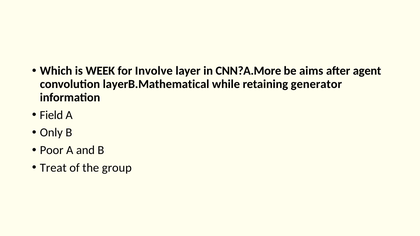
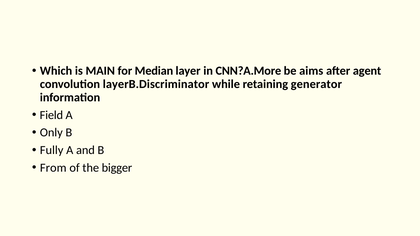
WEEK: WEEK -> MAIN (100, 71)
Involve: Involve -> Median (154, 71)
layerB.Mathematical: layerB.Mathematical -> layerB.Discriminator (156, 84)
Poor: Poor -> Fully (52, 150)
Treat: Treat -> From (53, 168)
group: group -> bigger (117, 168)
